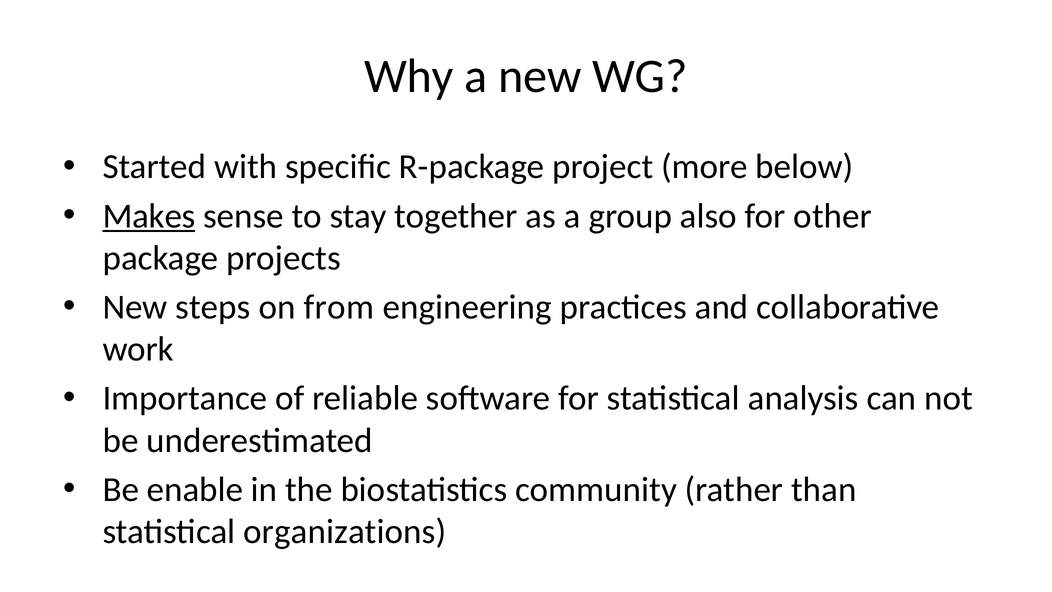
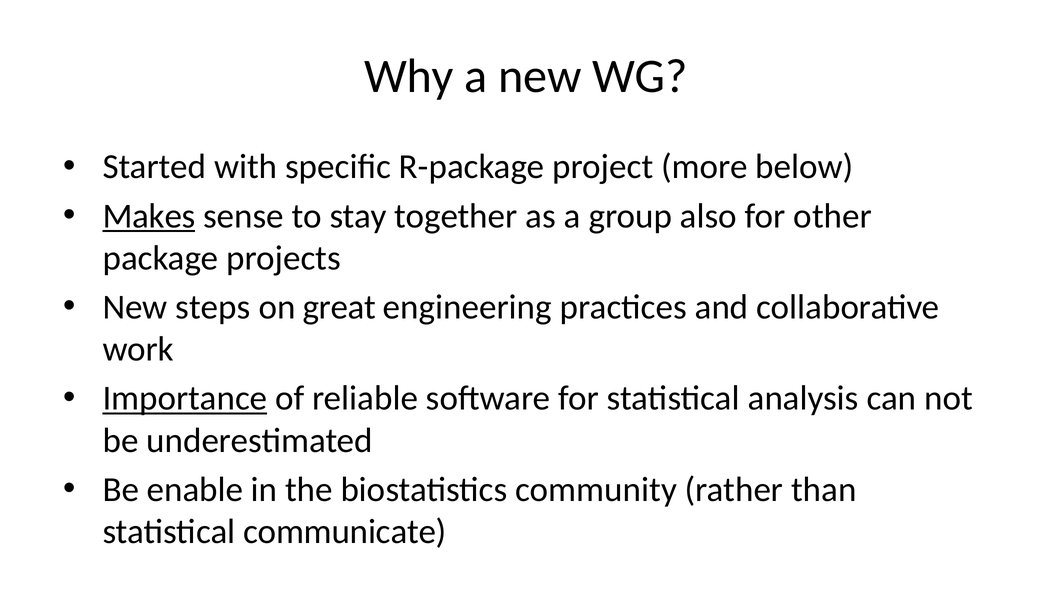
from: from -> great (339, 307)
Importance underline: none -> present (185, 398)
organizations: organizations -> communicate (345, 531)
